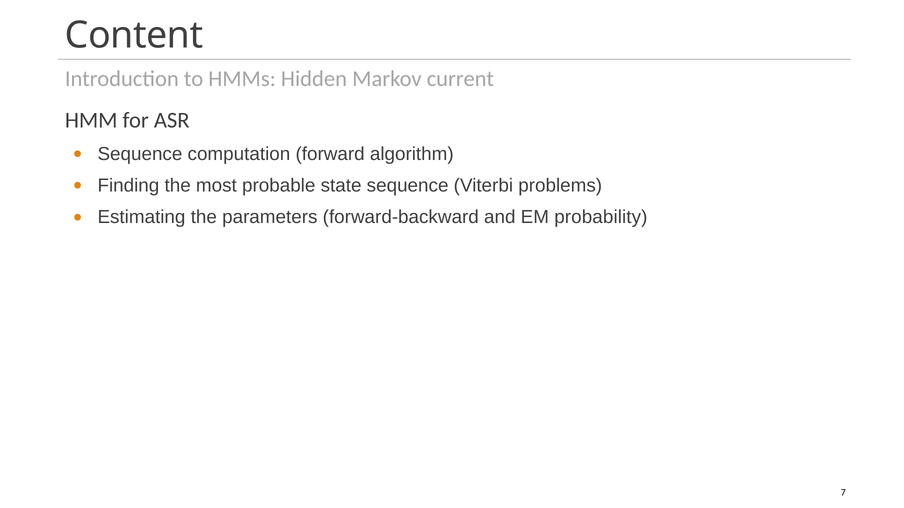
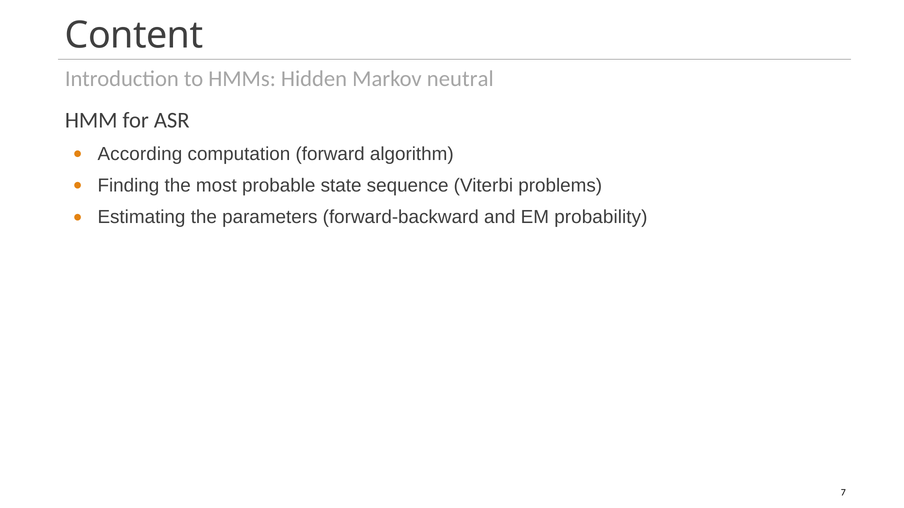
current: current -> neutral (460, 79)
Sequence: Sequence -> According (140, 154)
